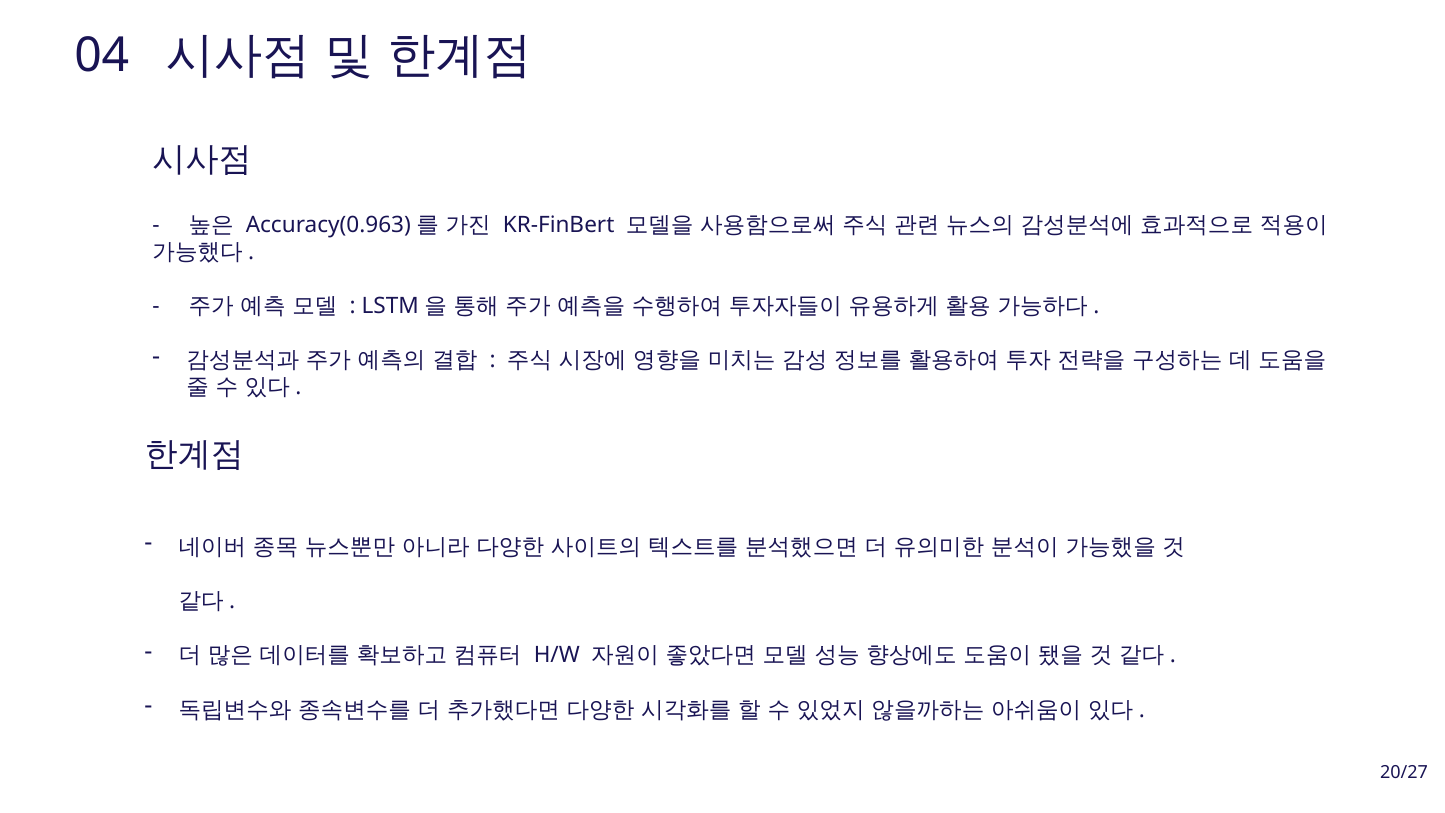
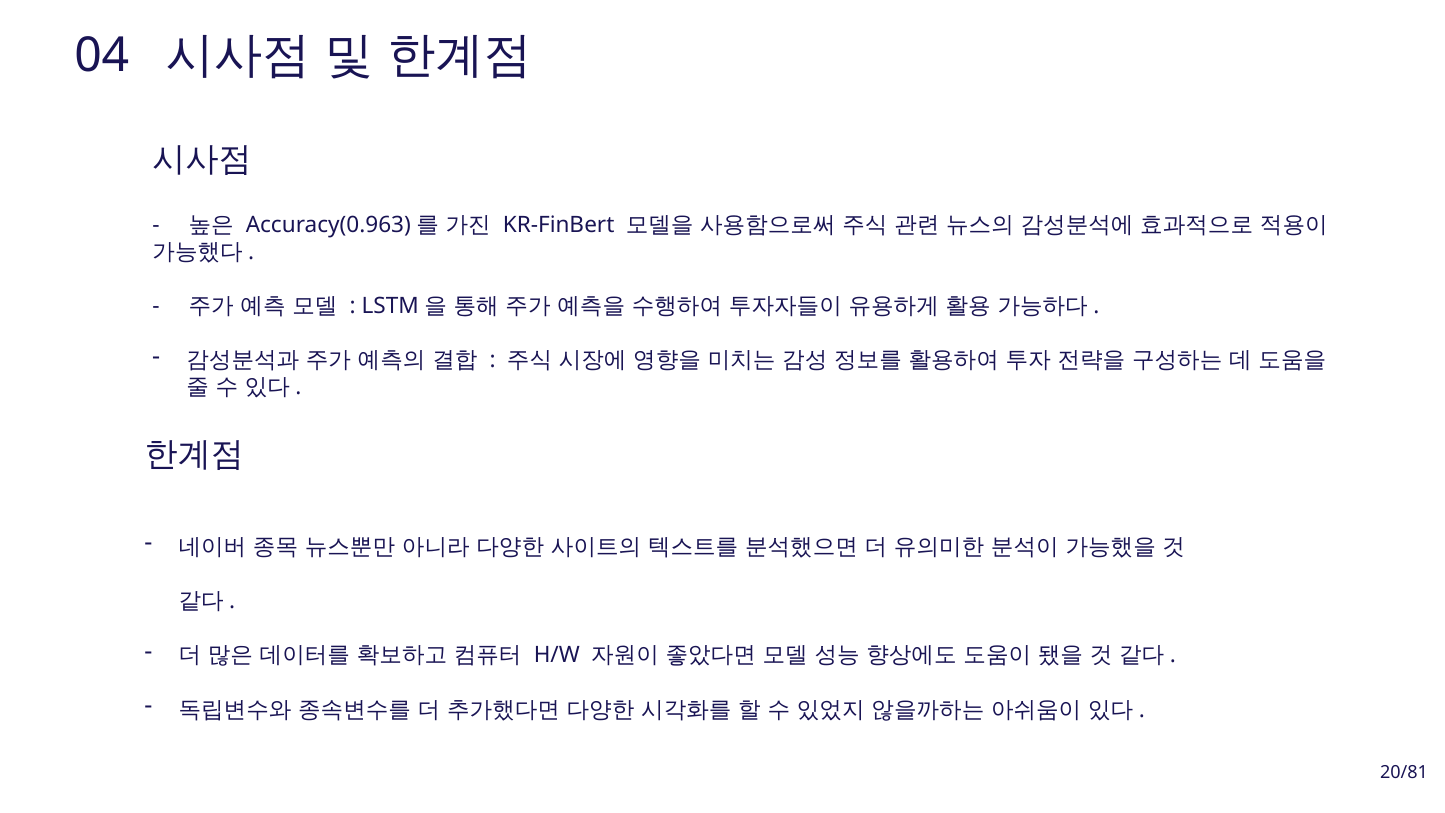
20/27: 20/27 -> 20/81 (1404, 773)
